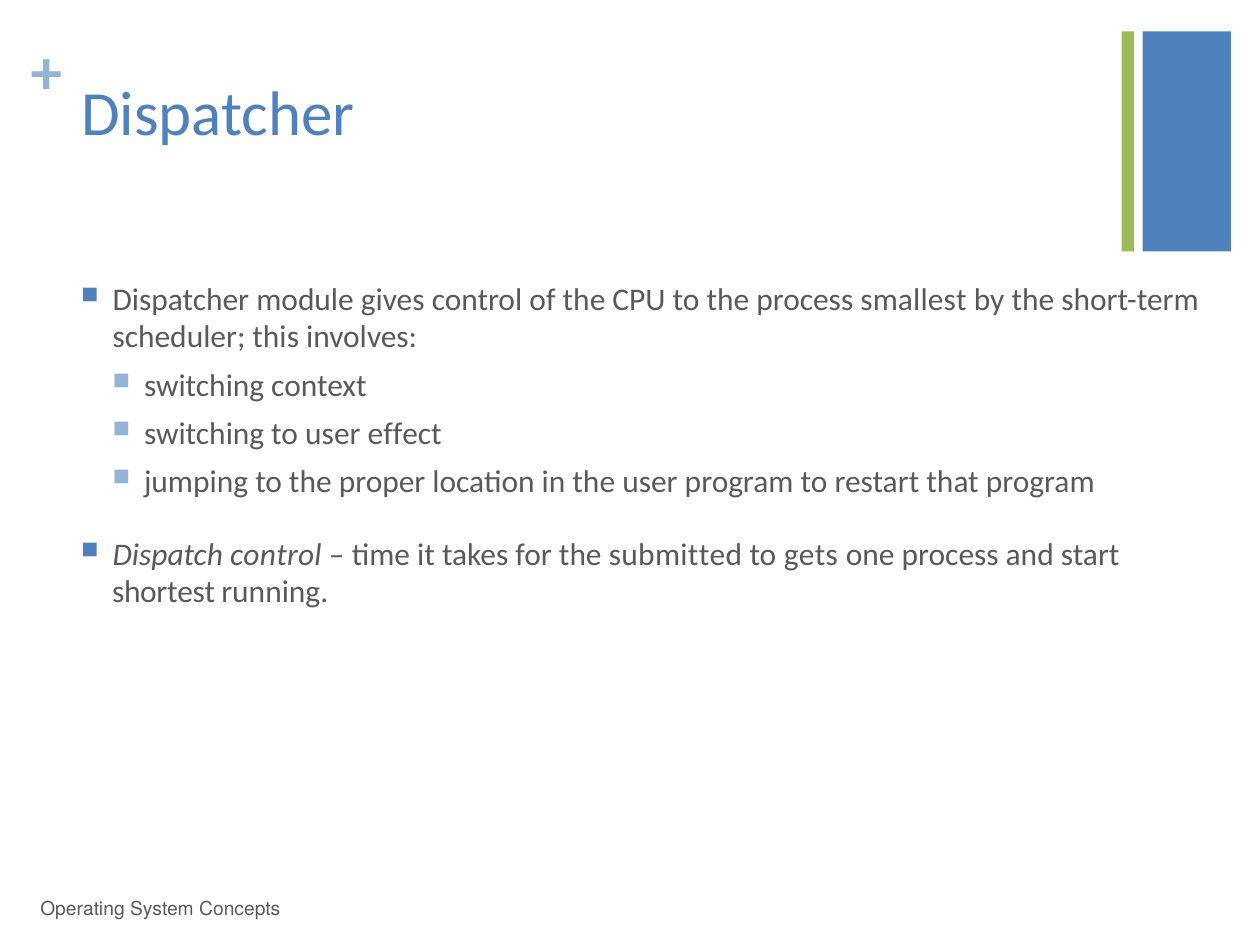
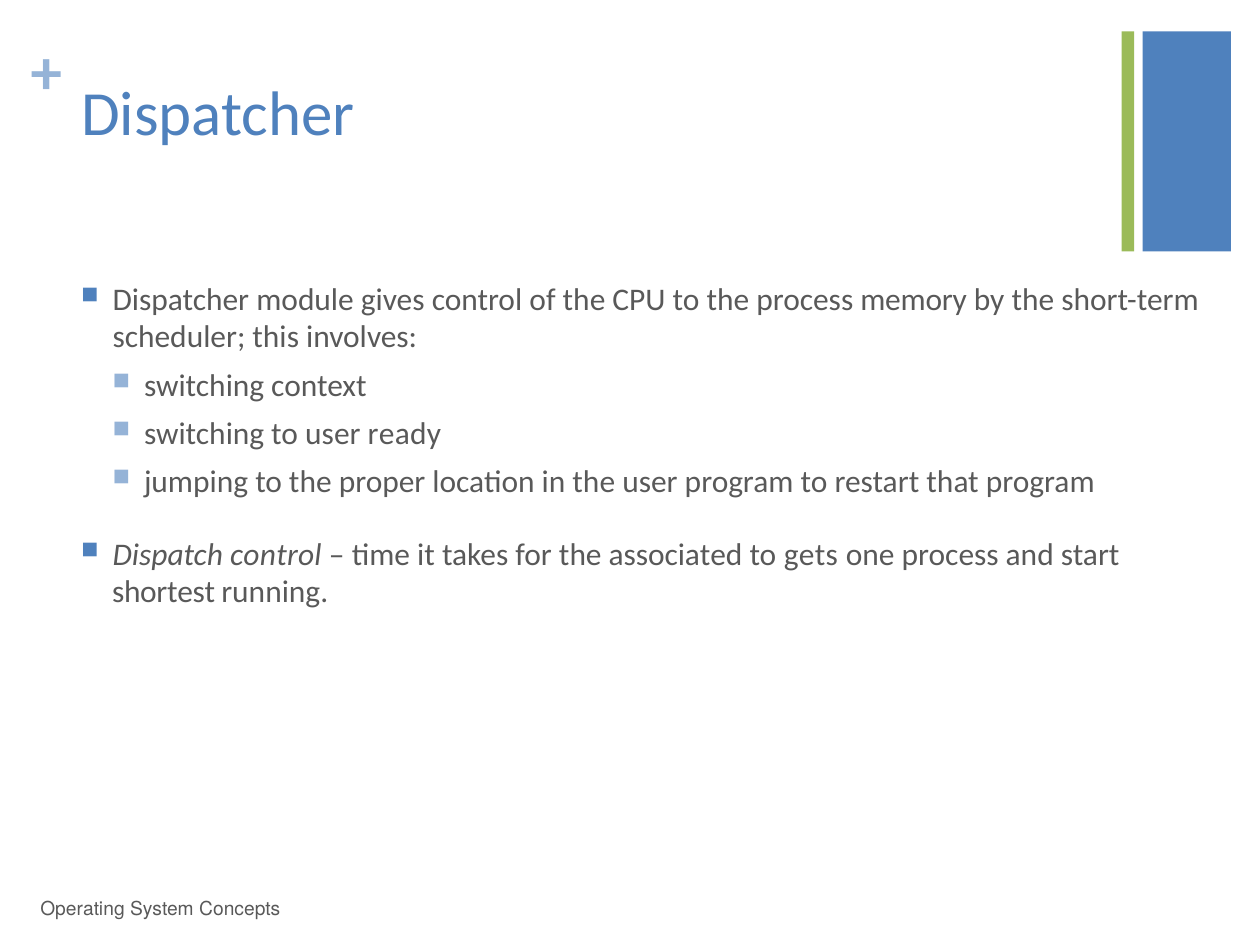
smallest: smallest -> memory (914, 300)
effect: effect -> ready (404, 434)
submitted: submitted -> associated (676, 555)
